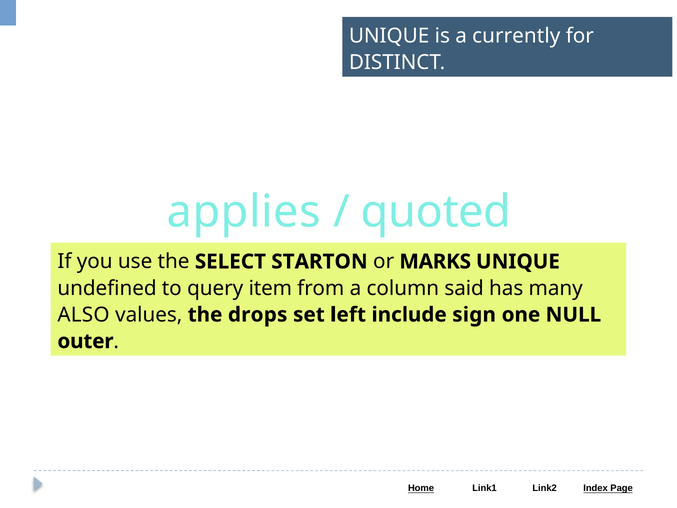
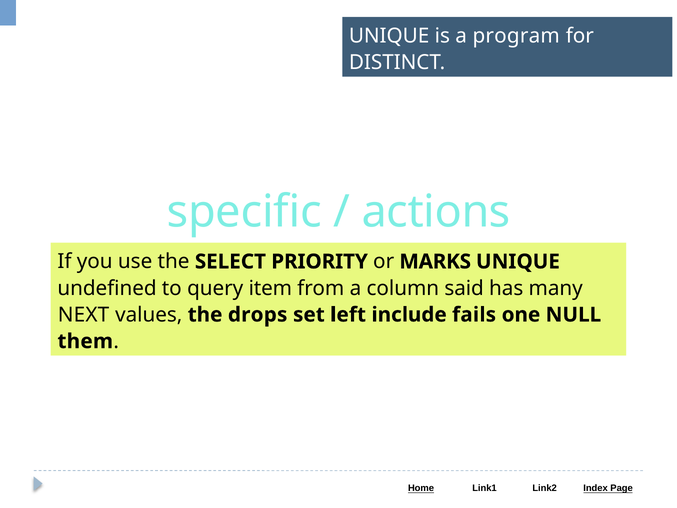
currently: currently -> program (516, 36)
applies: applies -> specific (244, 212)
quoted: quoted -> actions (436, 212)
STARTON: STARTON -> PRIORITY (320, 261)
ALSO: ALSO -> NEXT (83, 315)
sign: sign -> fails (474, 315)
outer: outer -> them (85, 341)
